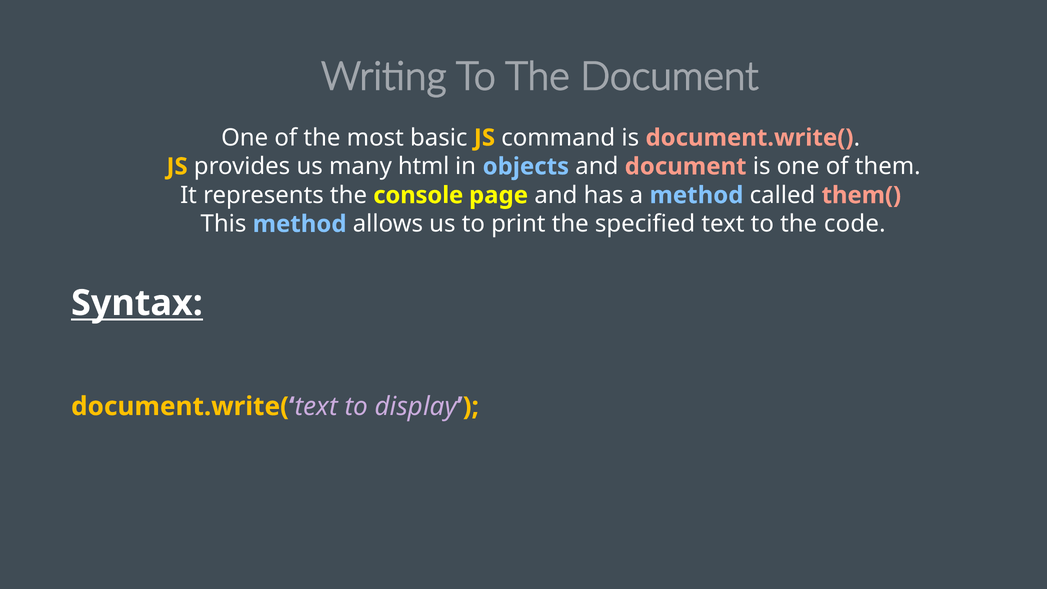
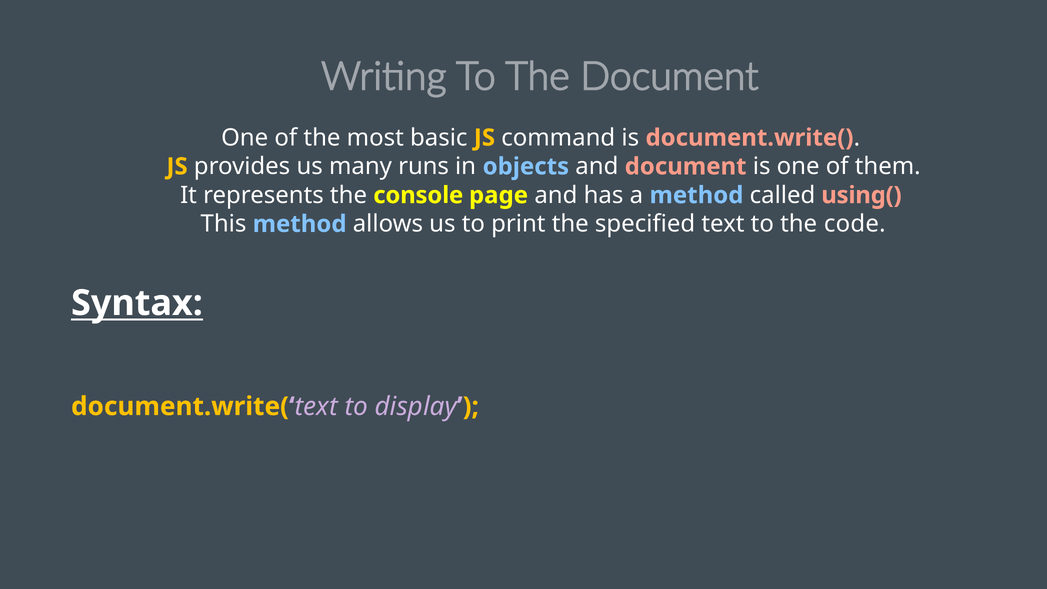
html: html -> runs (424, 166)
them(: them( -> using( (861, 195)
